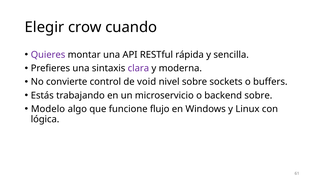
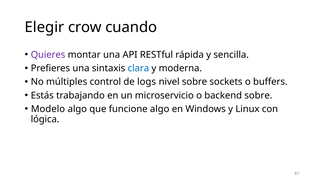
clara colour: purple -> blue (138, 68)
convierte: convierte -> múltiples (67, 82)
void: void -> logs (147, 82)
funcione flujo: flujo -> algo (160, 109)
